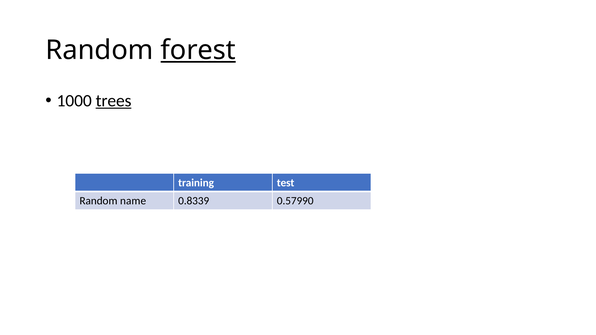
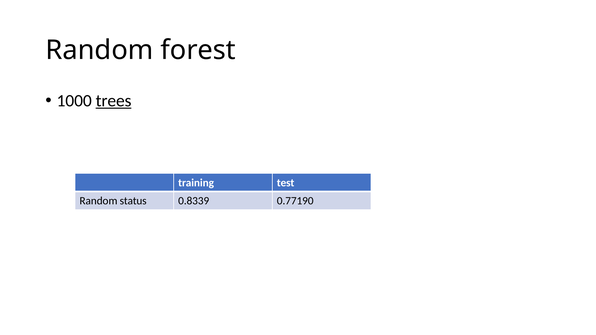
forest underline: present -> none (198, 50)
name: name -> status (133, 201)
0.57990: 0.57990 -> 0.77190 (295, 201)
